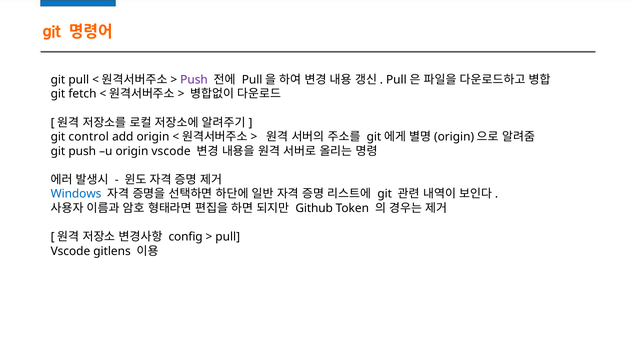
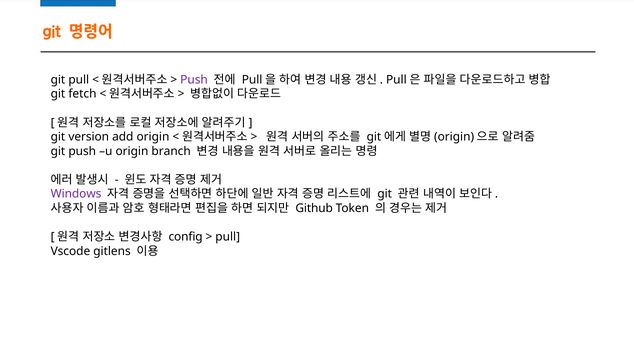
control: control -> version (89, 137)
origin vscode: vscode -> branch (171, 151)
Windows colour: blue -> purple (76, 194)
